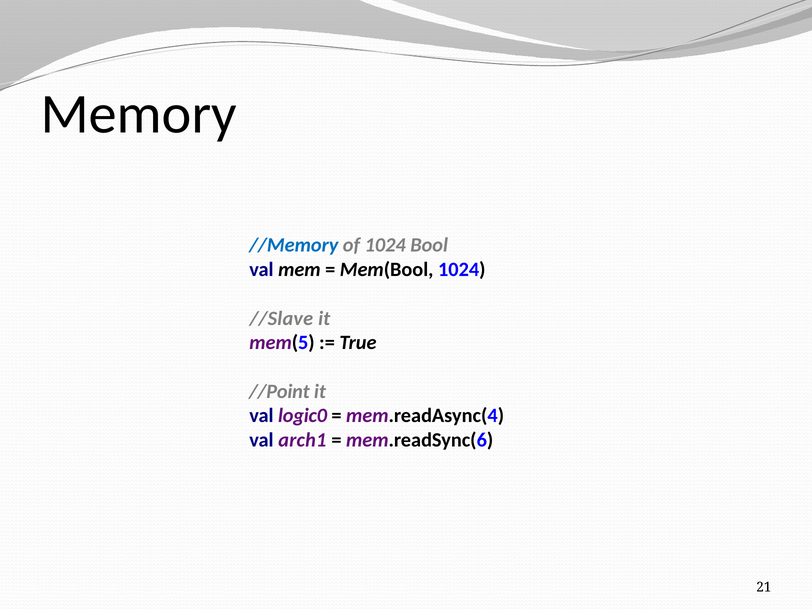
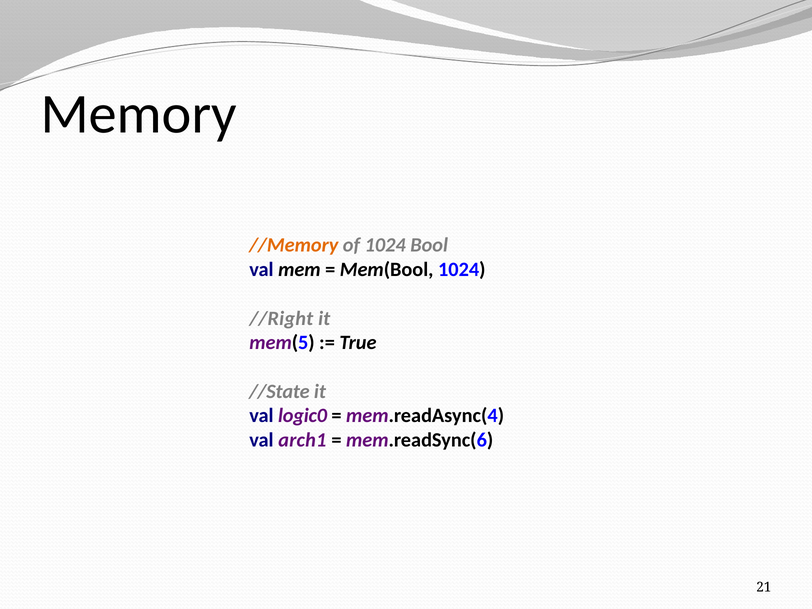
//Memory colour: blue -> orange (294, 245)
//Slave: //Slave -> //Right (281, 318)
//Point: //Point -> //State (279, 391)
